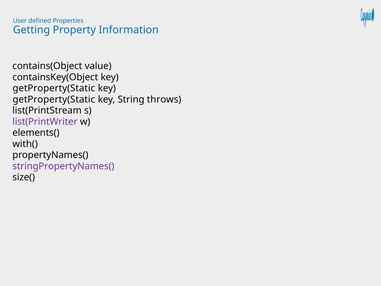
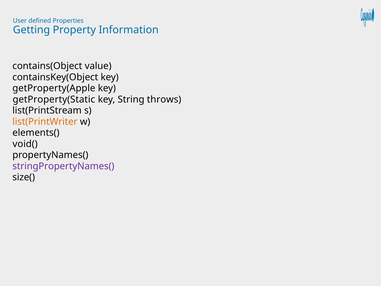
getProperty(Static: getProperty(Static -> getProperty(Apple (54, 88)
list(PrintWriter colour: purple -> orange (45, 122)
with(: with( -> void( (25, 144)
